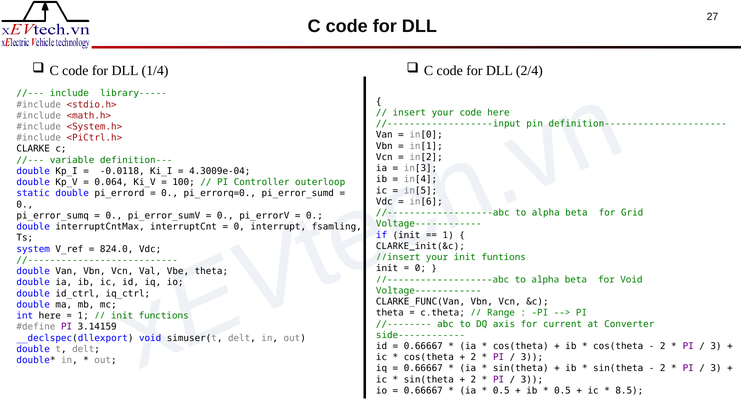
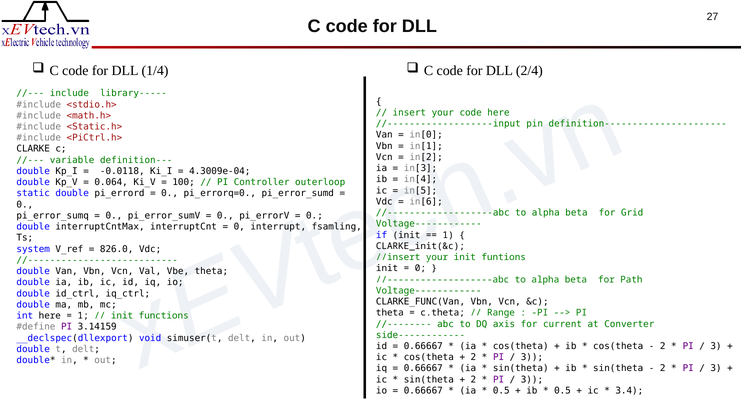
<System.h>: <System.h> -> <Static.h> (94, 127)
824.0: 824.0 -> 826.0 (117, 249)
for Void: Void -> Path (631, 279)
8.5: 8.5 -> 3.4 (629, 390)
